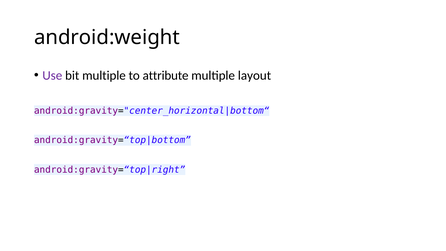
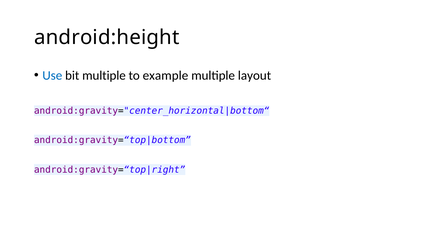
android:weight: android:weight -> android:height (107, 37)
Use colour: purple -> blue (52, 75)
attribute: attribute -> example (165, 75)
